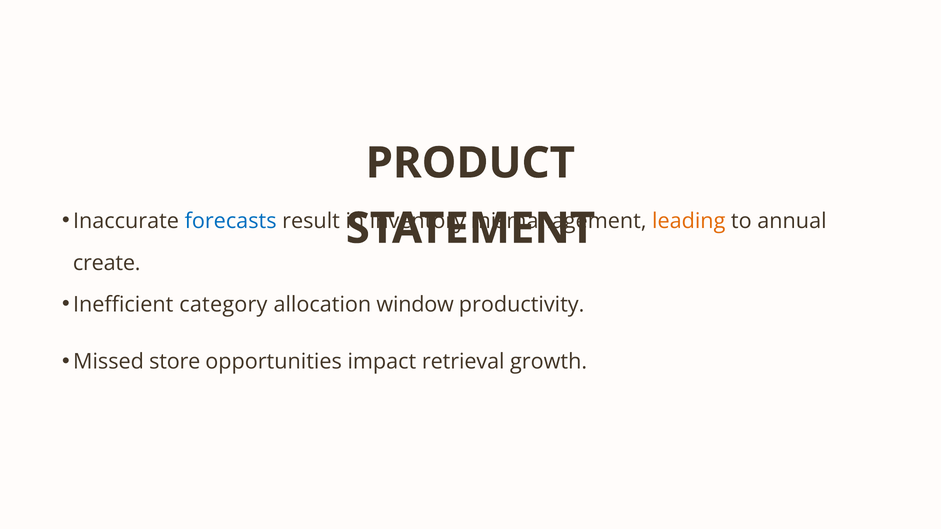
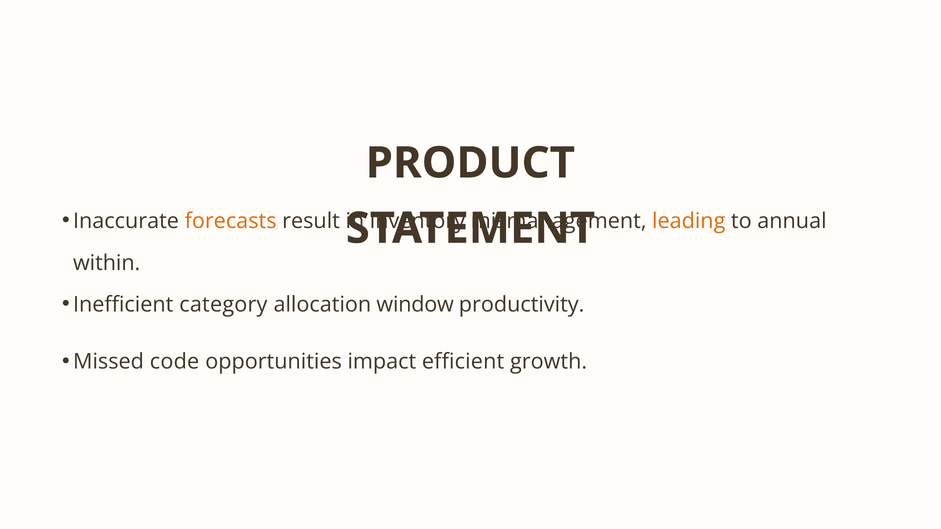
forecasts colour: blue -> orange (231, 221)
create: create -> within (107, 263)
store: store -> code (175, 362)
retrieval: retrieval -> efficient (463, 362)
